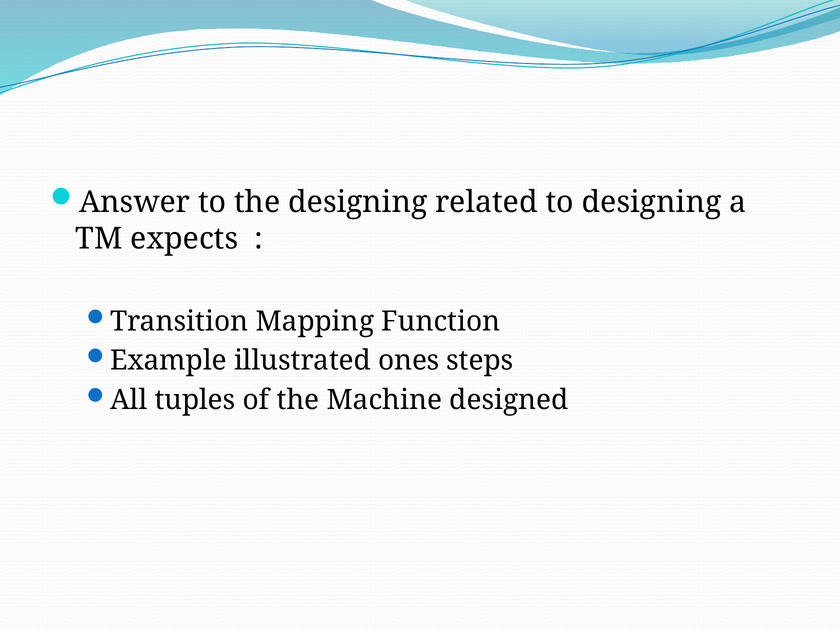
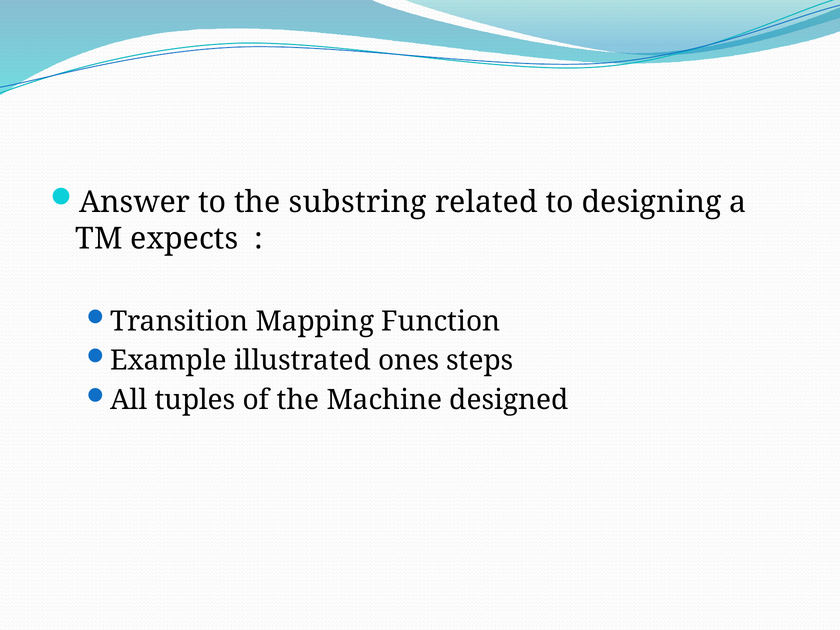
the designing: designing -> substring (358, 202)
